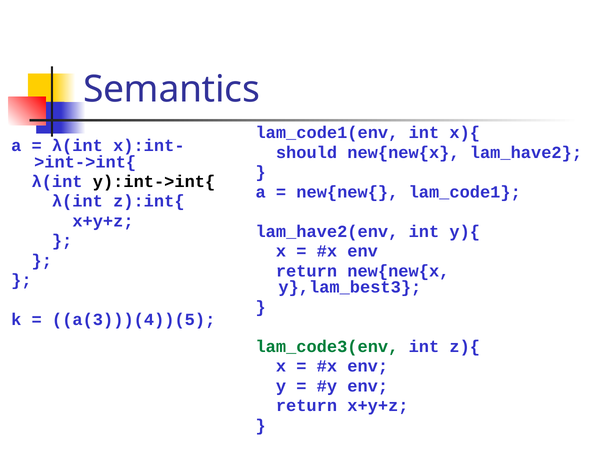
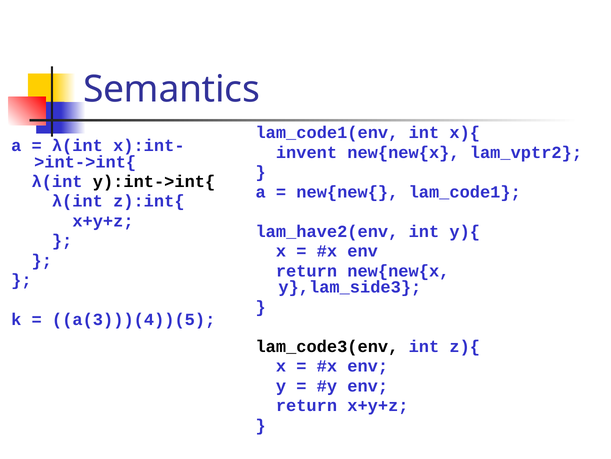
should: should -> invent (307, 152)
lam_have2: lam_have2 -> lam_vptr2 (526, 152)
y},lam_best3: y},lam_best3 -> y},lam_side3 (350, 287)
lam_code3(env colour: green -> black (327, 346)
